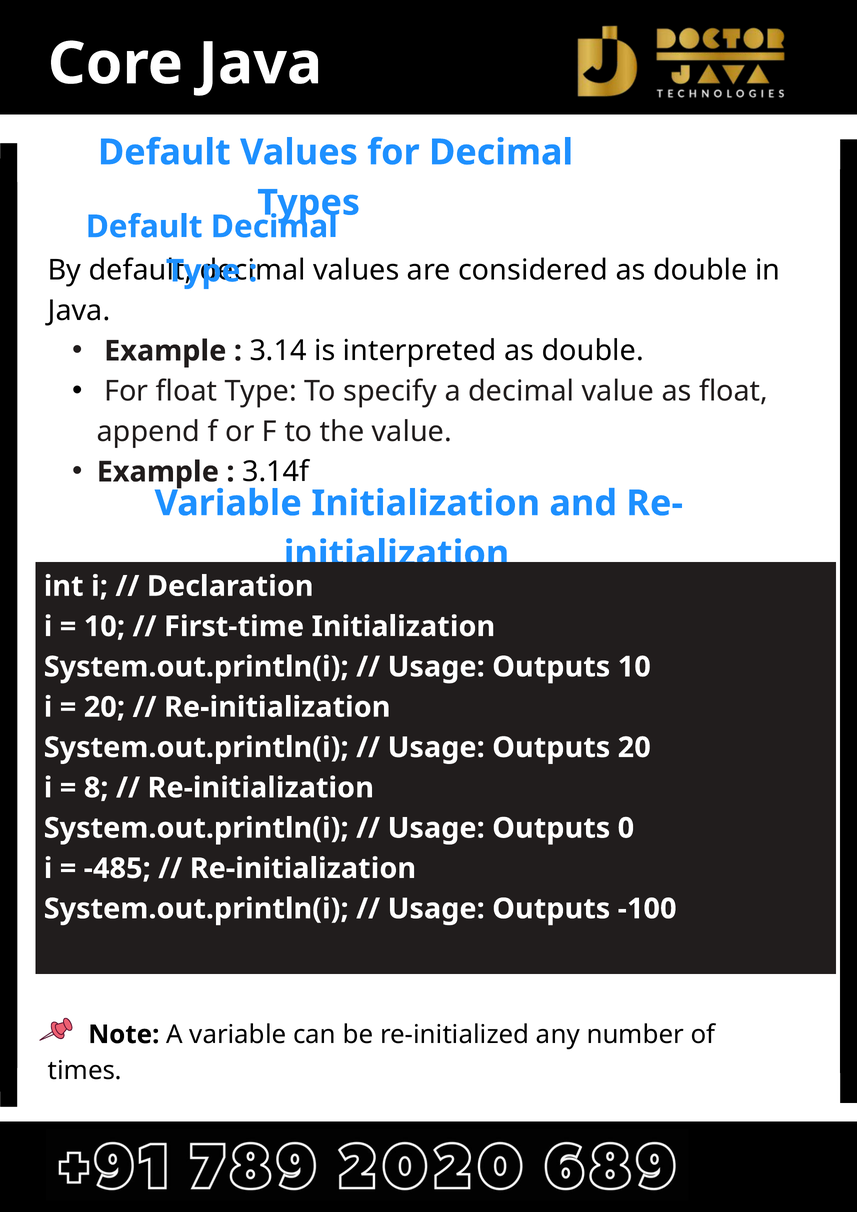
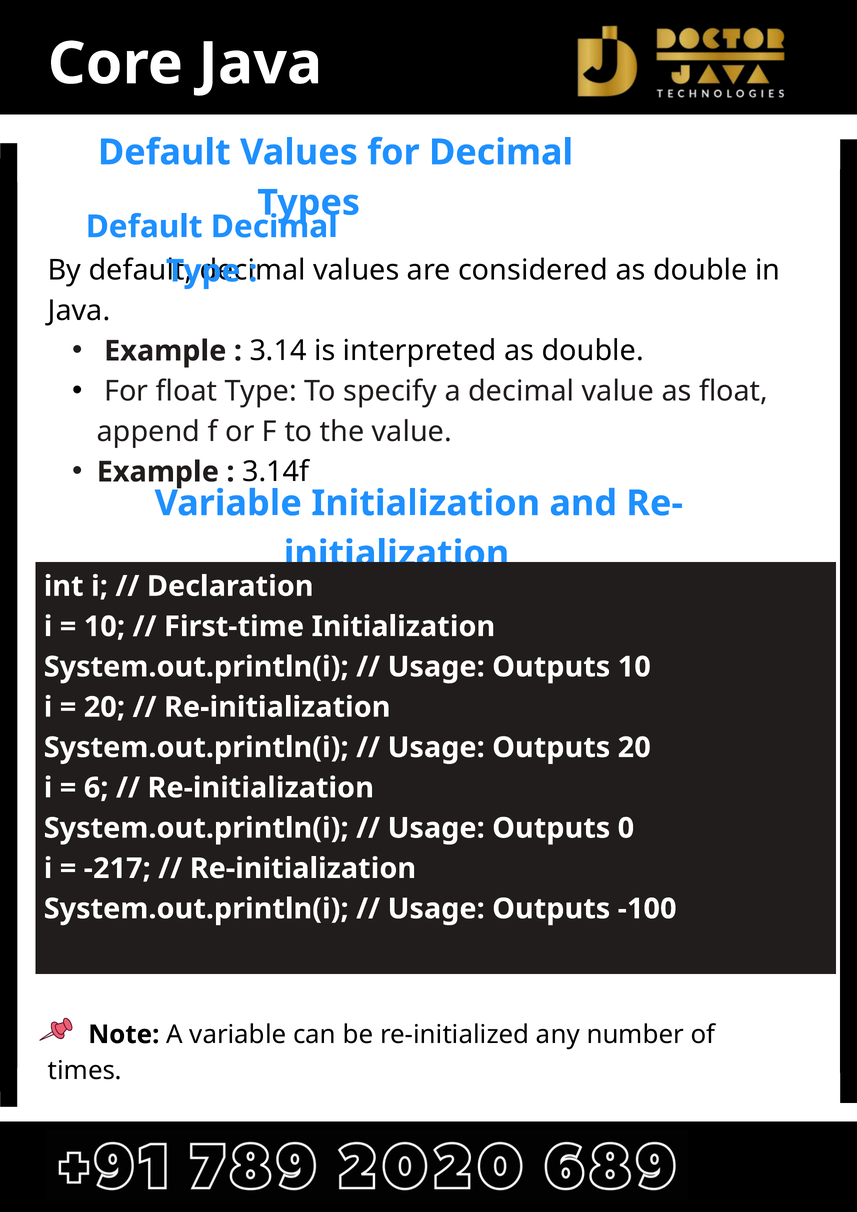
8: 8 -> 6 (96, 788)
-485: -485 -> -217 (117, 869)
